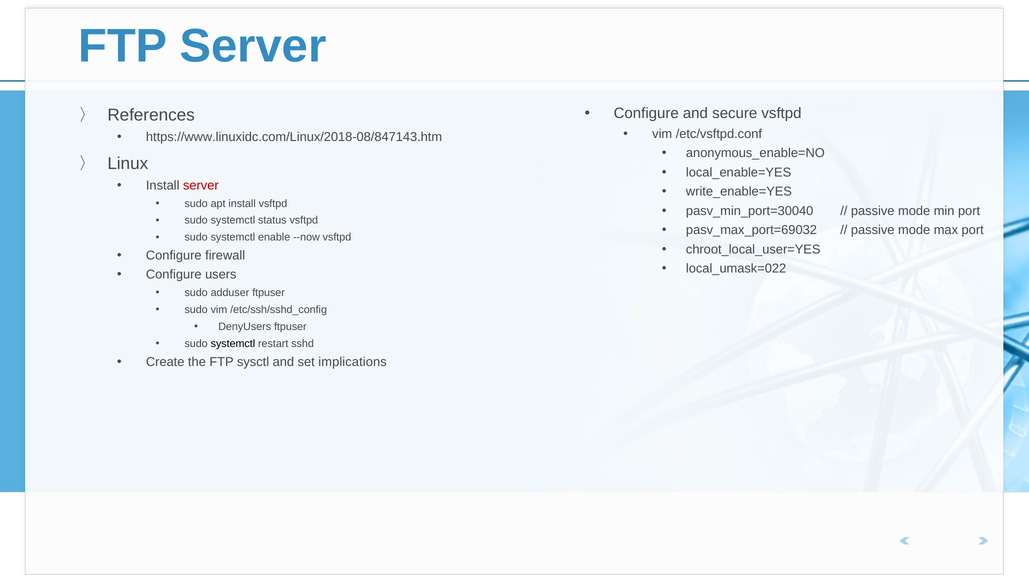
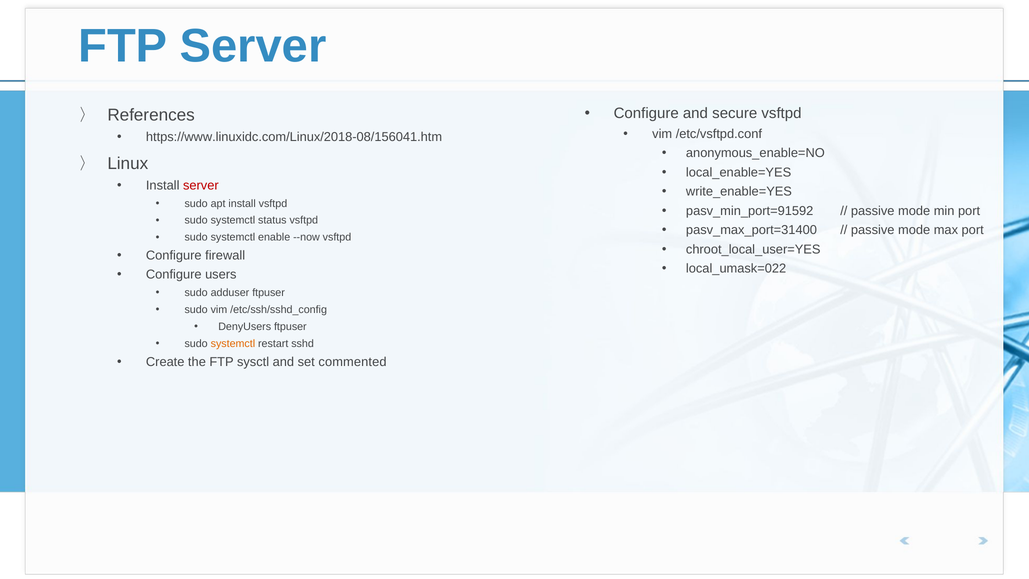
https://www.linuxidc.com/Linux/2018-08/847143.htm: https://www.linuxidc.com/Linux/2018-08/847143.htm -> https://www.linuxidc.com/Linux/2018-08/156041.htm (294, 137)
pasv_min_port=30040: pasv_min_port=30040 -> pasv_min_port=91592 (750, 211)
pasv_max_port=69032: pasv_max_port=69032 -> pasv_max_port=31400 (751, 230)
systemctl colour: black -> orange (233, 344)
implications: implications -> commented (353, 362)
